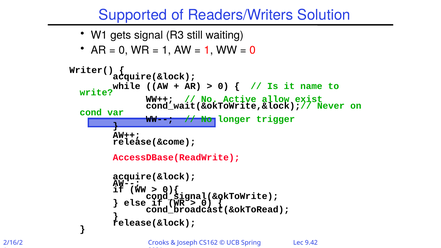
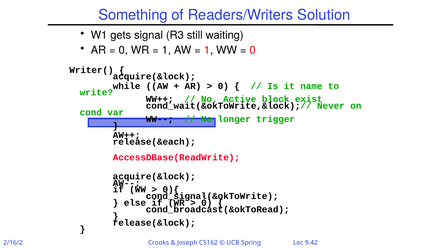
Supported: Supported -> Something (133, 15)
allow: allow -> block (276, 99)
release(&come: release(&come -> release(&each (154, 142)
